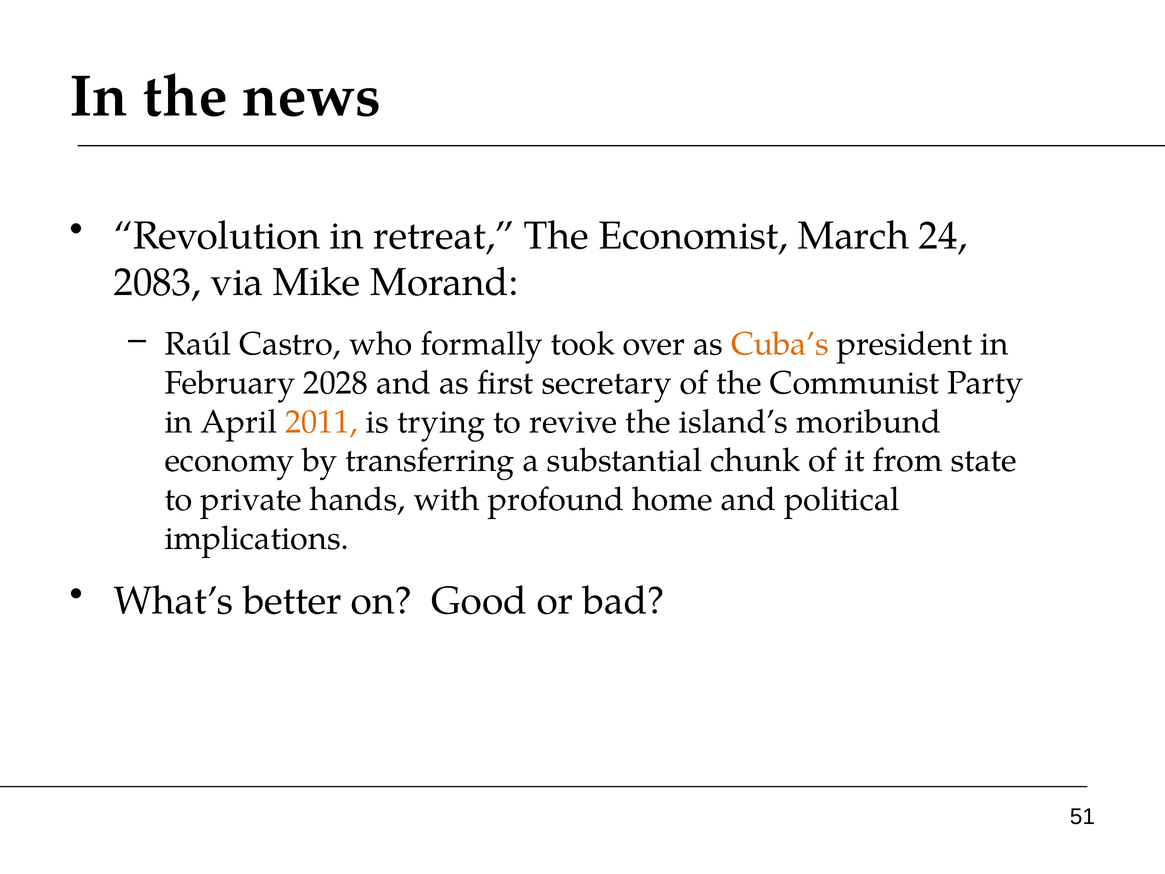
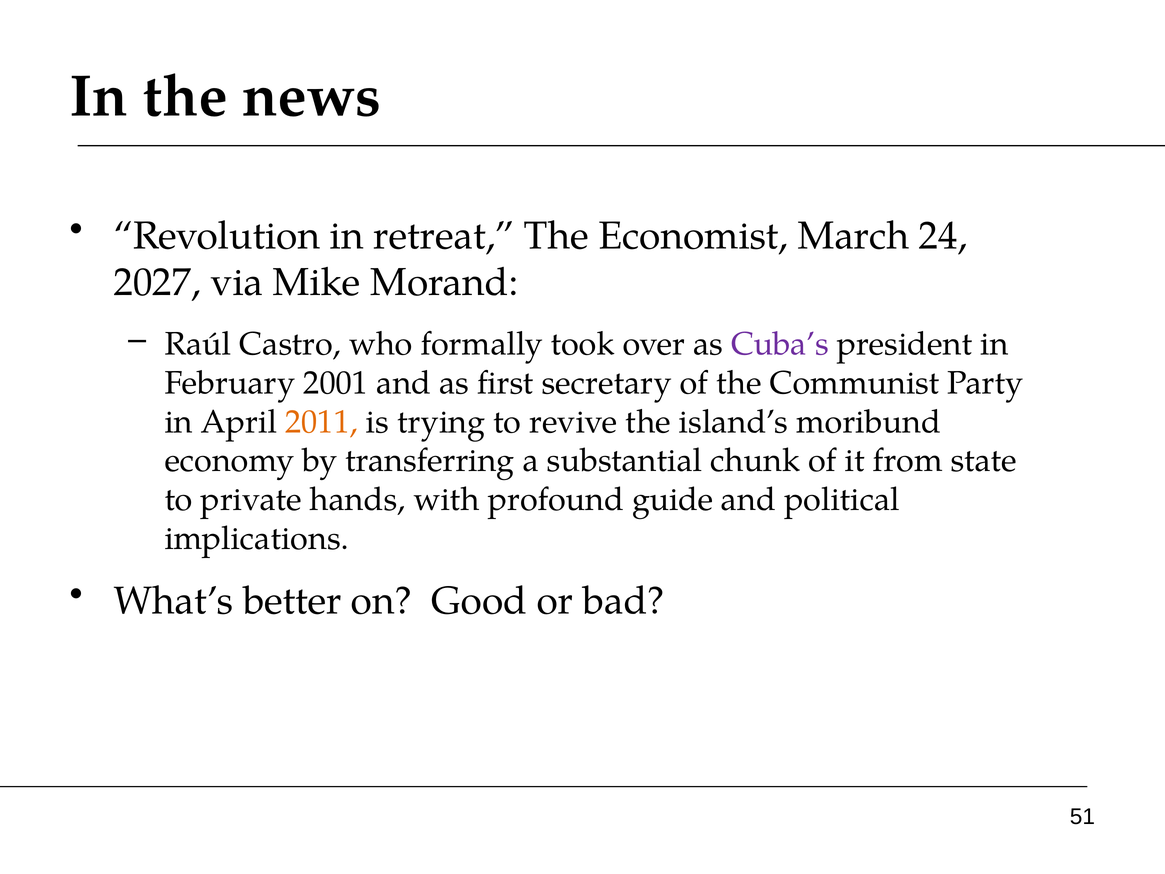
2083: 2083 -> 2027 (157, 282)
Cuba’s colour: orange -> purple (780, 344)
2028: 2028 -> 2001 (336, 383)
home: home -> guide (673, 499)
